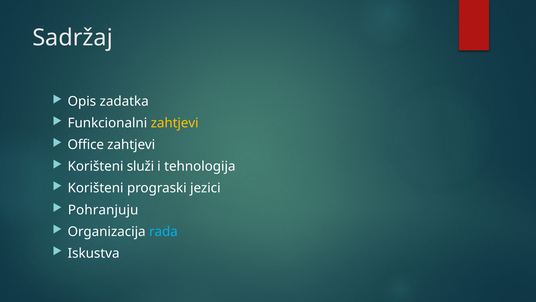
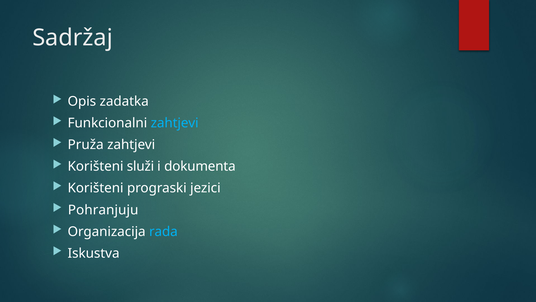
zahtjevi colour: yellow -> light blue (175, 123)
Office: Office -> Pruža (86, 145)
tehnologija: tehnologija -> dokumenta (200, 166)
